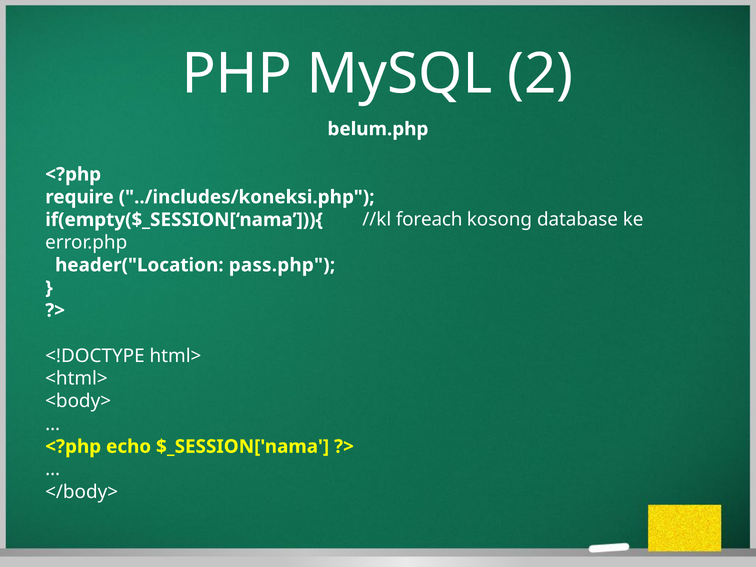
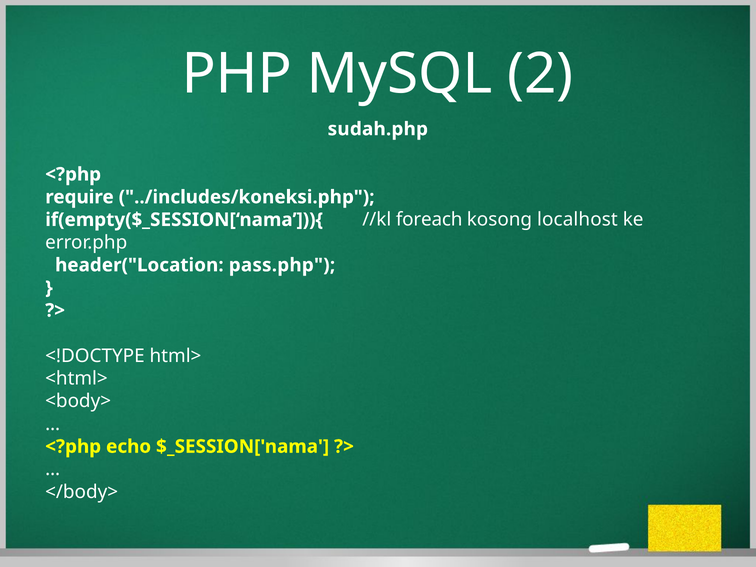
belum.php: belum.php -> sudah.php (378, 129)
database: database -> localhost (577, 220)
